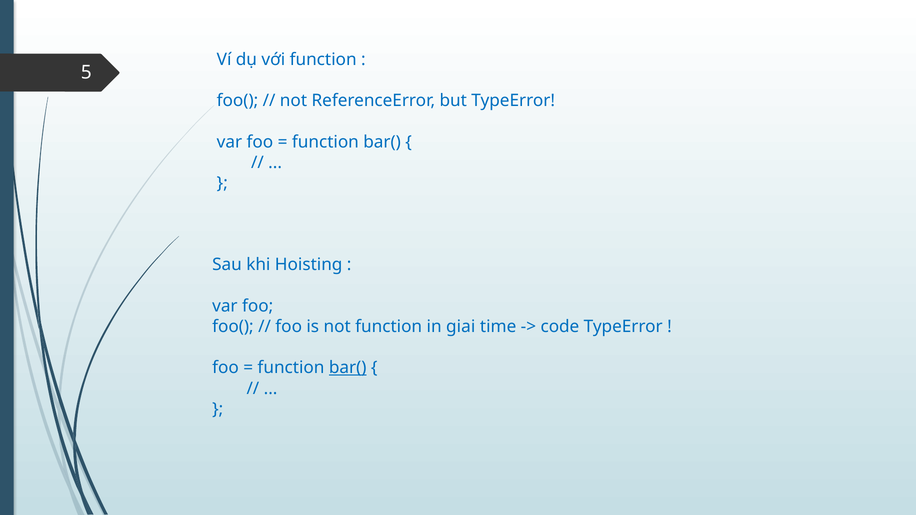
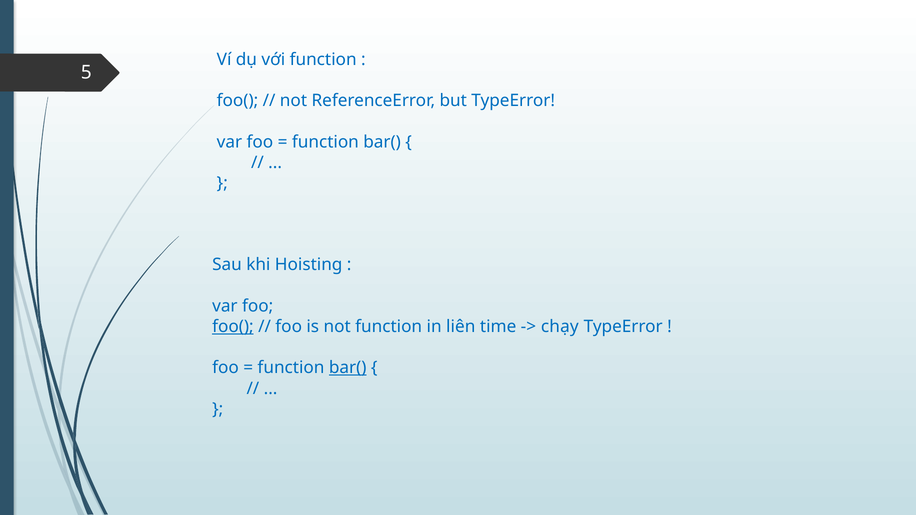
foo( underline: none -> present (233, 327)
giai: giai -> liên (461, 327)
code: code -> chạy (560, 327)
